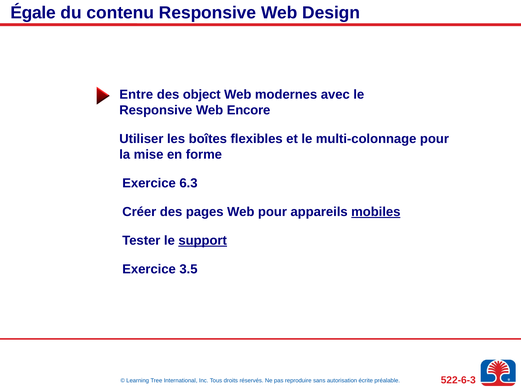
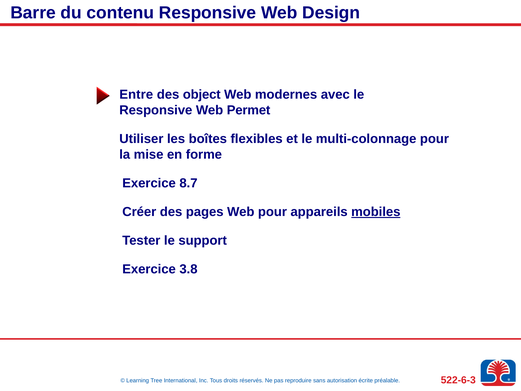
Égale: Égale -> Barre (33, 13)
Encore: Encore -> Permet (249, 110)
6.3: 6.3 -> 8.7 (188, 183)
support underline: present -> none (203, 240)
3.5: 3.5 -> 3.8 (188, 269)
